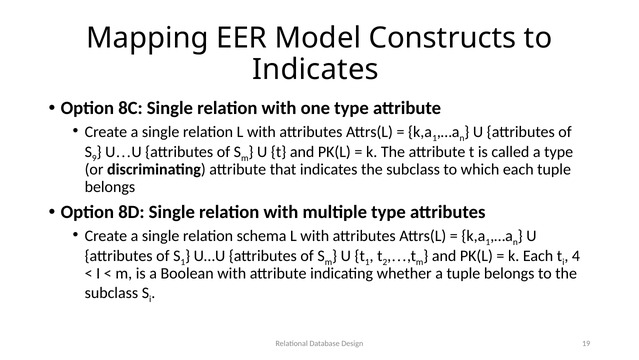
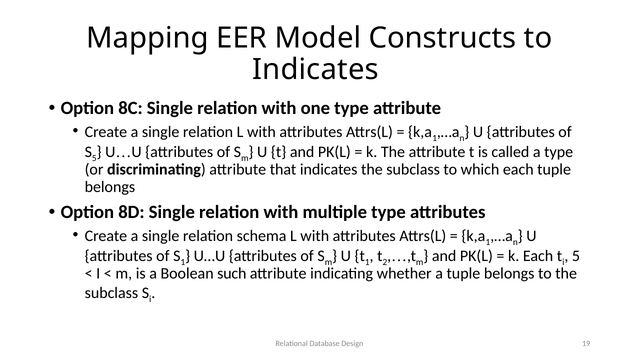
9: 9 -> 5 (94, 158)
4: 4 -> 5 (576, 255)
Boolean with: with -> such (232, 273)
